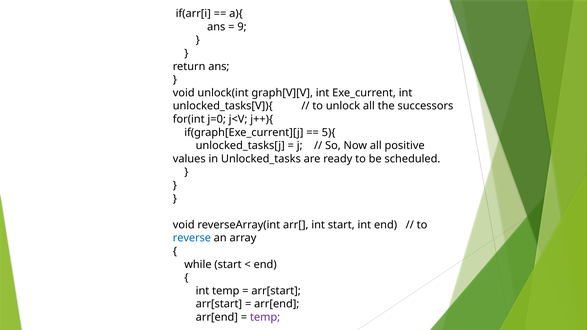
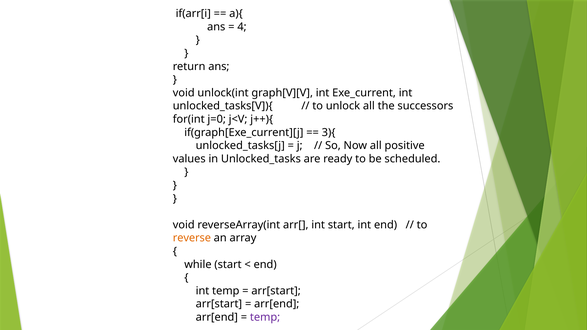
9: 9 -> 4 (242, 27)
5){: 5){ -> 3){ (329, 132)
reverse colour: blue -> orange (192, 238)
